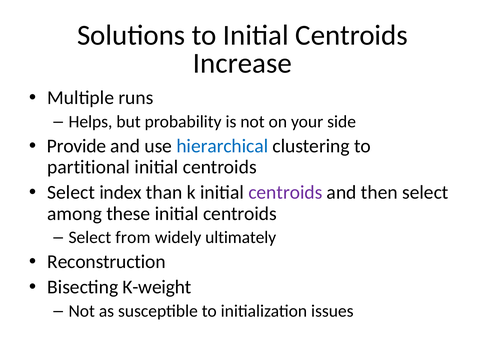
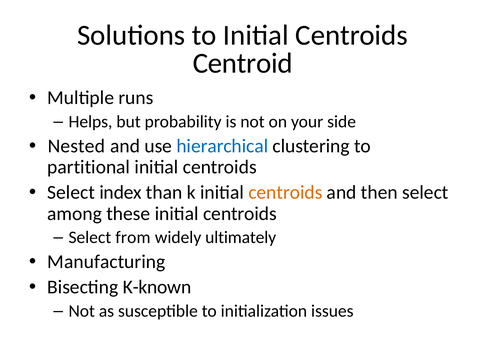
Increase: Increase -> Centroid (243, 63)
Provide: Provide -> Nested (76, 146)
centroids colour: purple -> orange (285, 192)
Reconstruction: Reconstruction -> Manufacturing (106, 262)
K-weight: K-weight -> K-known (157, 287)
